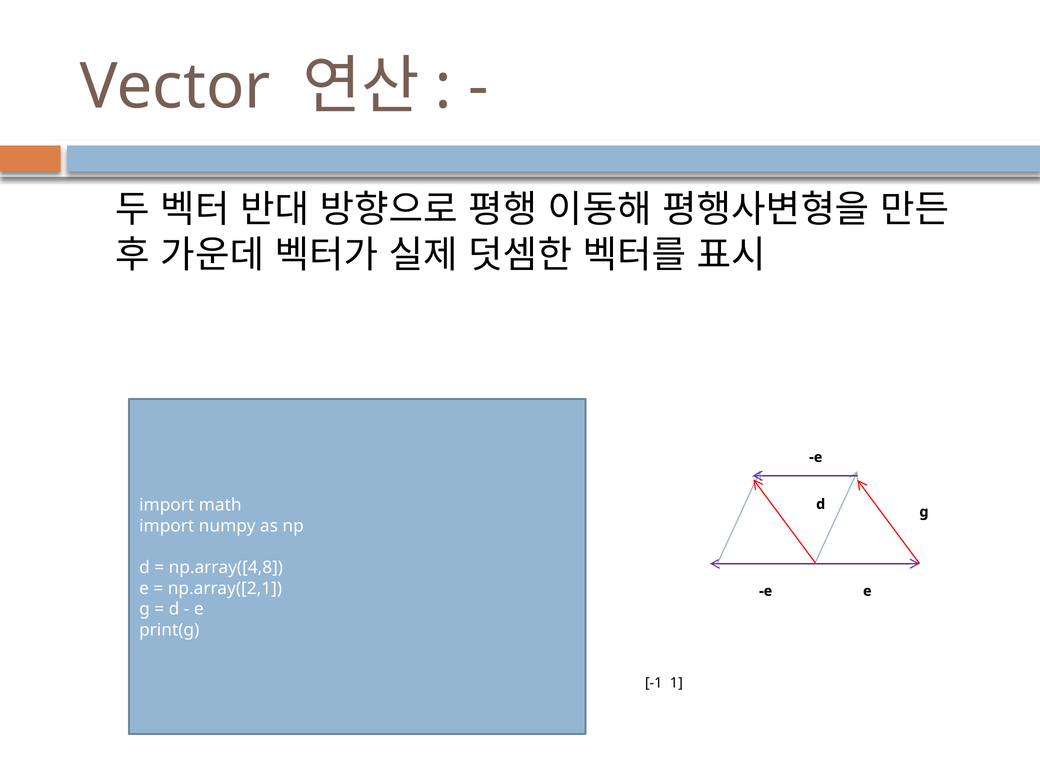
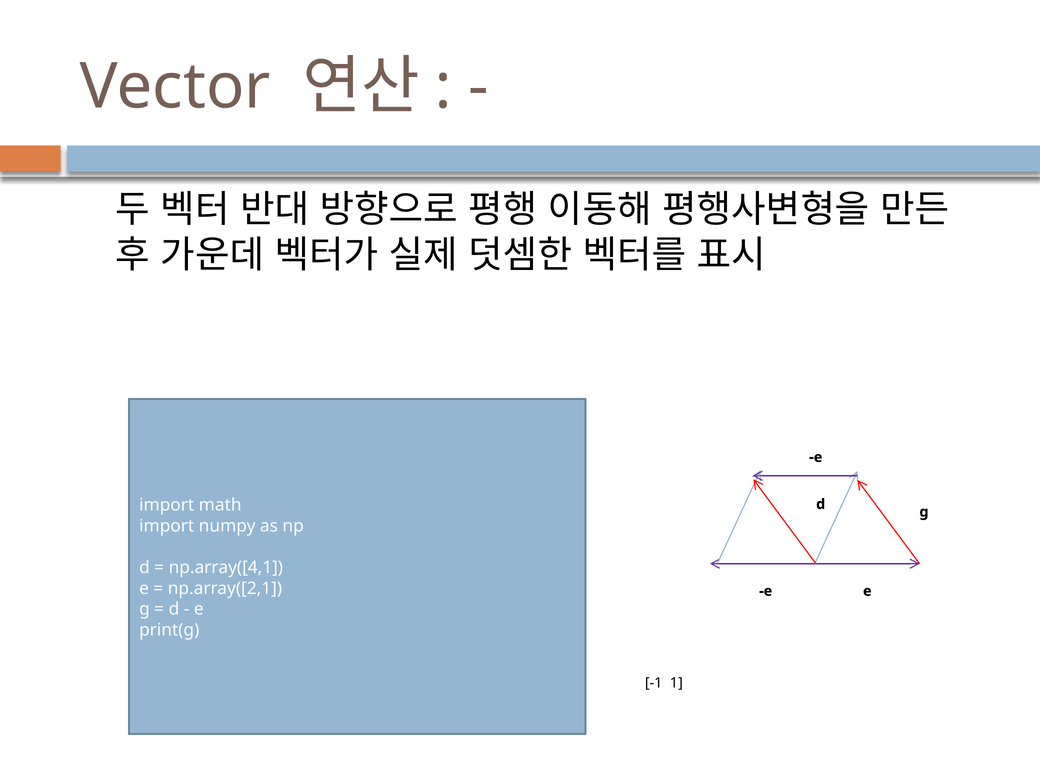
np.array([4,8: np.array([4,8 -> np.array([4,1 (226, 568)
